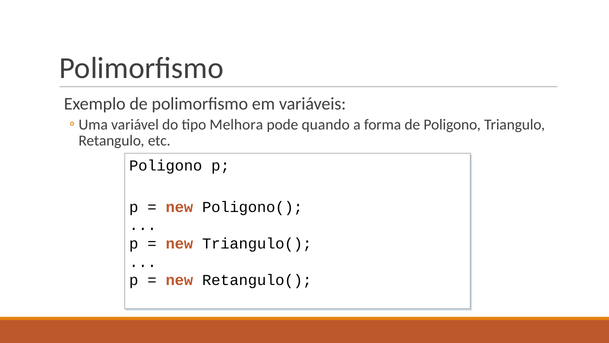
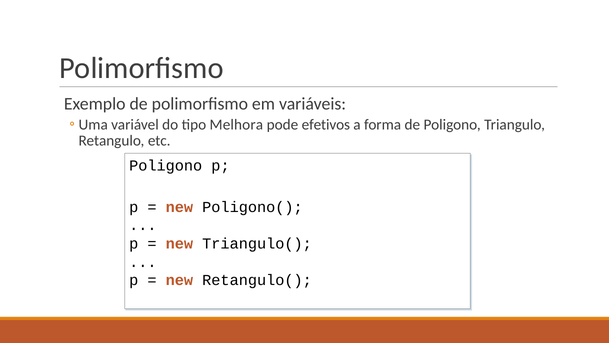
quando: quando -> efetivos (326, 124)
